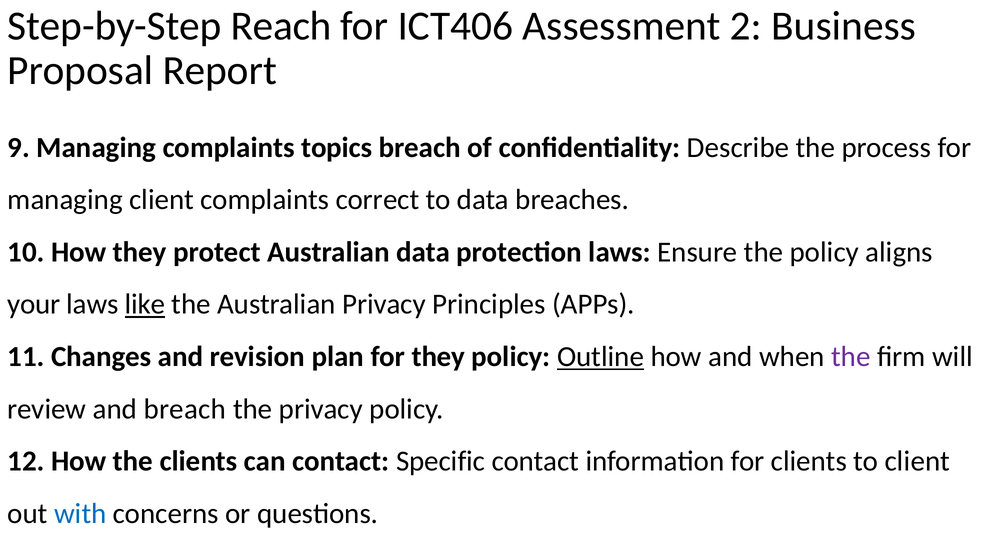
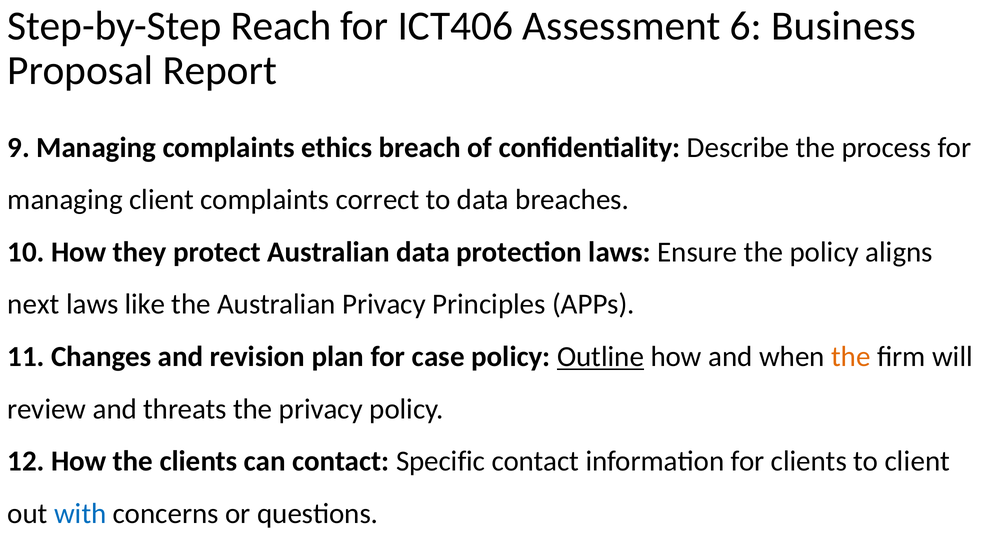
2: 2 -> 6 (746, 26)
topics: topics -> ethics (337, 147)
your: your -> next (34, 304)
like underline: present -> none (145, 304)
for they: they -> case (438, 356)
the colour: purple -> orange (851, 356)
and breach: breach -> threats (185, 409)
